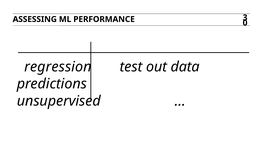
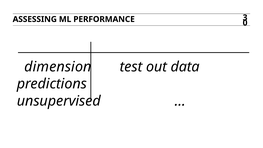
regression: regression -> dimension (58, 67)
